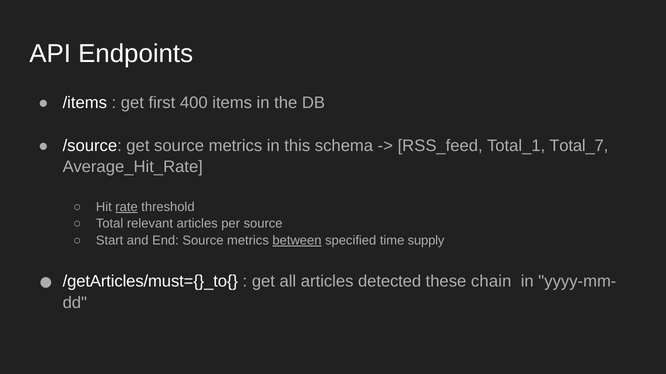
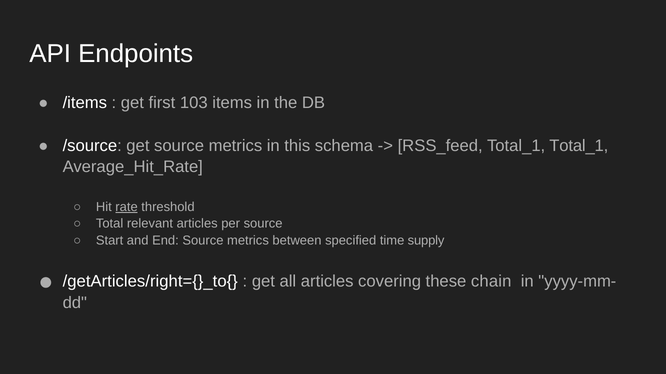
400: 400 -> 103 (194, 103)
Total_1 Total_7: Total_7 -> Total_1 (579, 146)
between underline: present -> none (297, 241)
/getArticles/must={}_to{: /getArticles/must={}_to{ -> /getArticles/right={}_to{ (150, 282)
detected: detected -> covering (390, 282)
